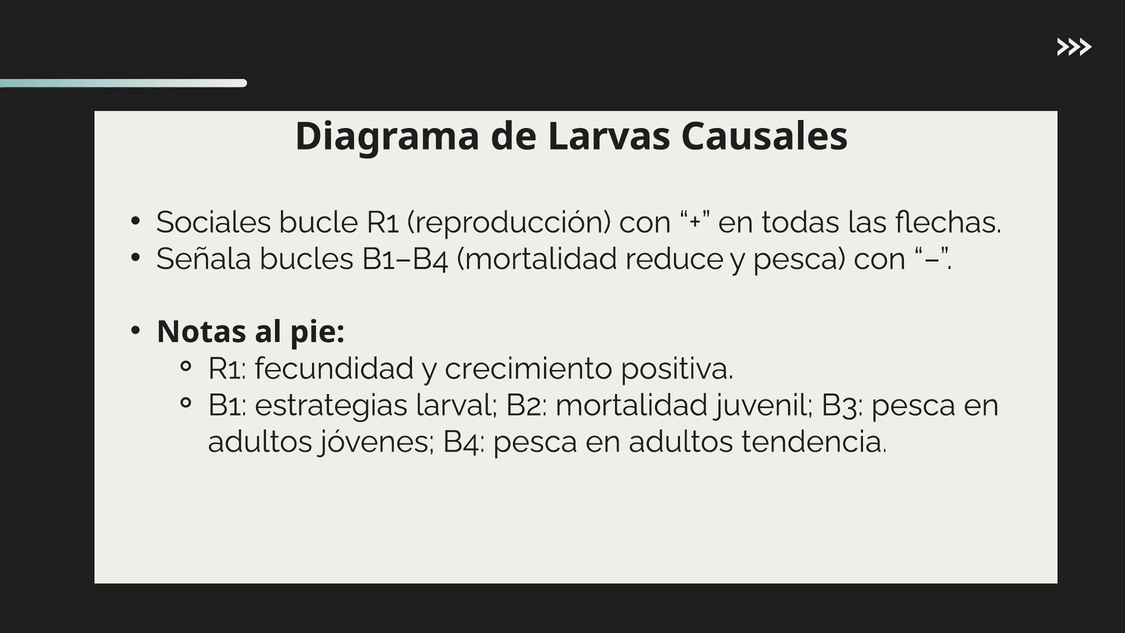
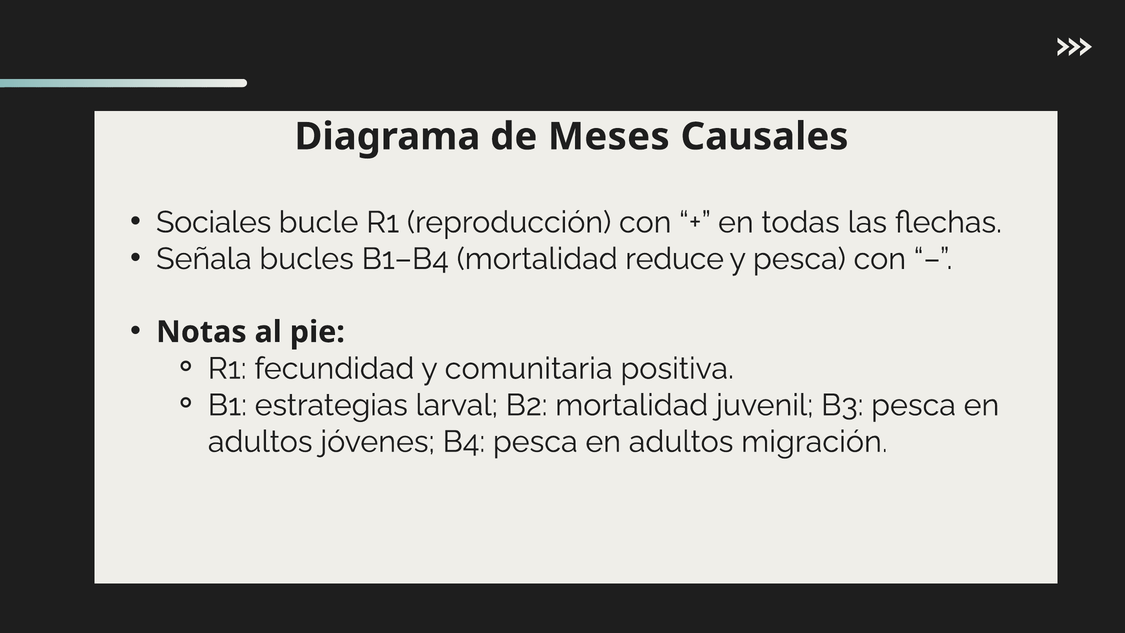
Larvas: Larvas -> Meses (609, 137)
crecimiento: crecimiento -> comunitaria (529, 369)
tendencia: tendencia -> migración (814, 442)
